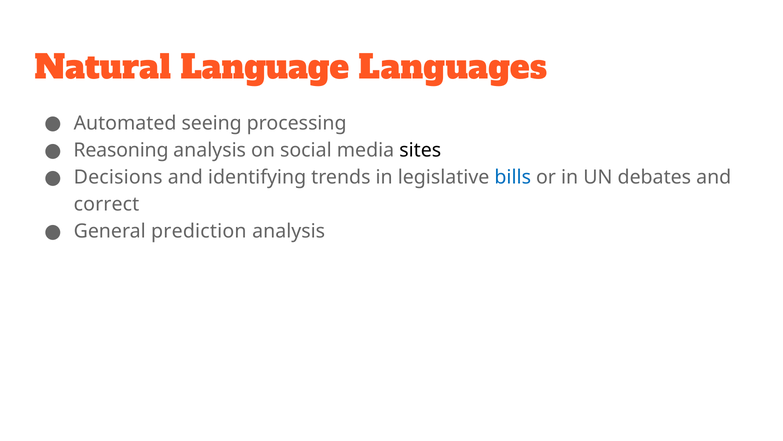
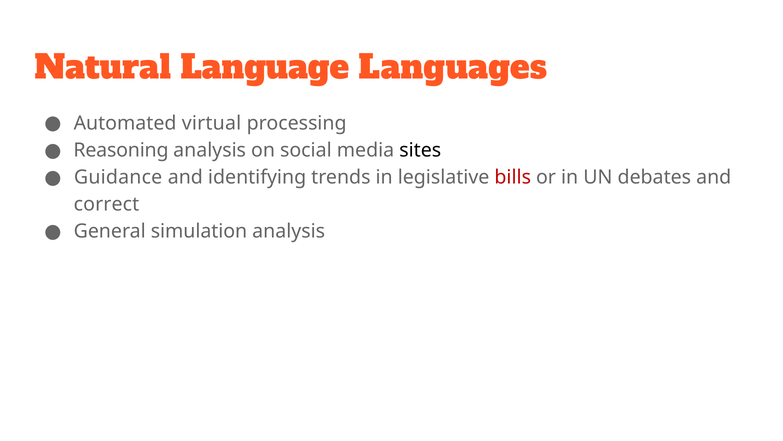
seeing: seeing -> virtual (212, 123)
Decisions: Decisions -> Guidance (118, 177)
bills colour: blue -> red (513, 177)
prediction: prediction -> simulation (199, 231)
